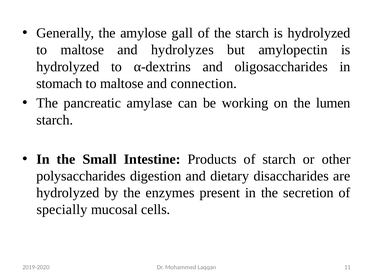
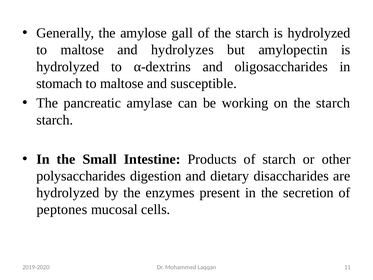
connection: connection -> susceptible (204, 83)
on the lumen: lumen -> starch (333, 103)
specially: specially -> peptones (62, 209)
